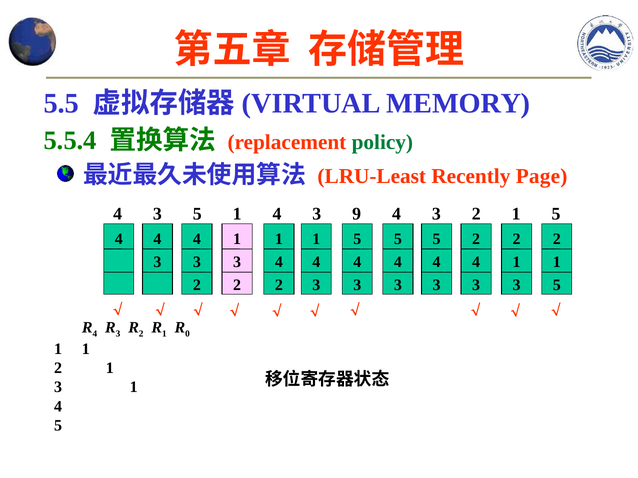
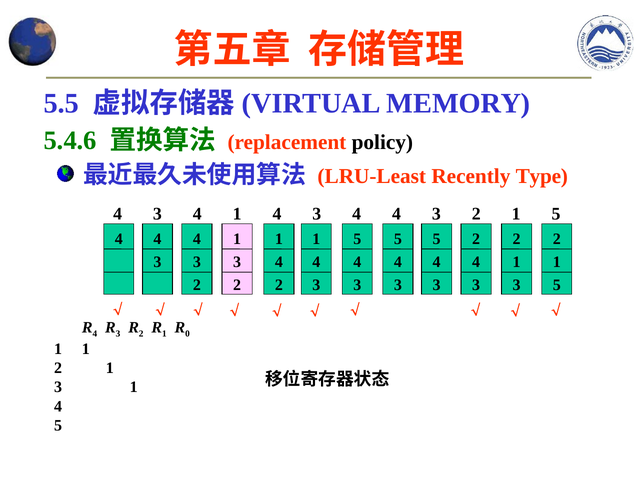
5.5.4: 5.5.4 -> 5.4.6 (70, 141)
policy colour: green -> black (382, 142)
Page: Page -> Type (542, 177)
5: 5 -> 4 (197, 214)
1 4 3 9: 9 -> 4 (357, 214)
